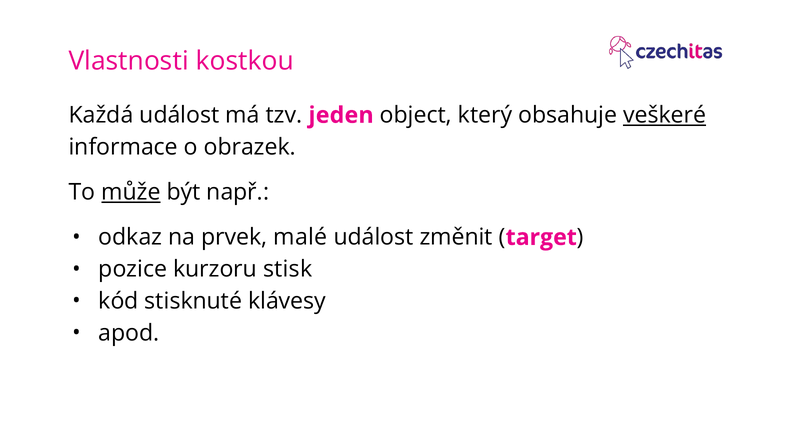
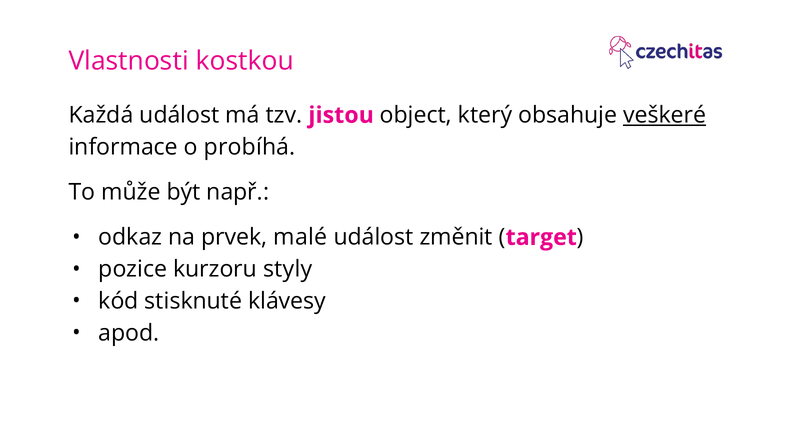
jeden: jeden -> jistou (341, 115)
obrazek: obrazek -> probíhá (250, 147)
může underline: present -> none (131, 192)
stisk: stisk -> styly (288, 269)
